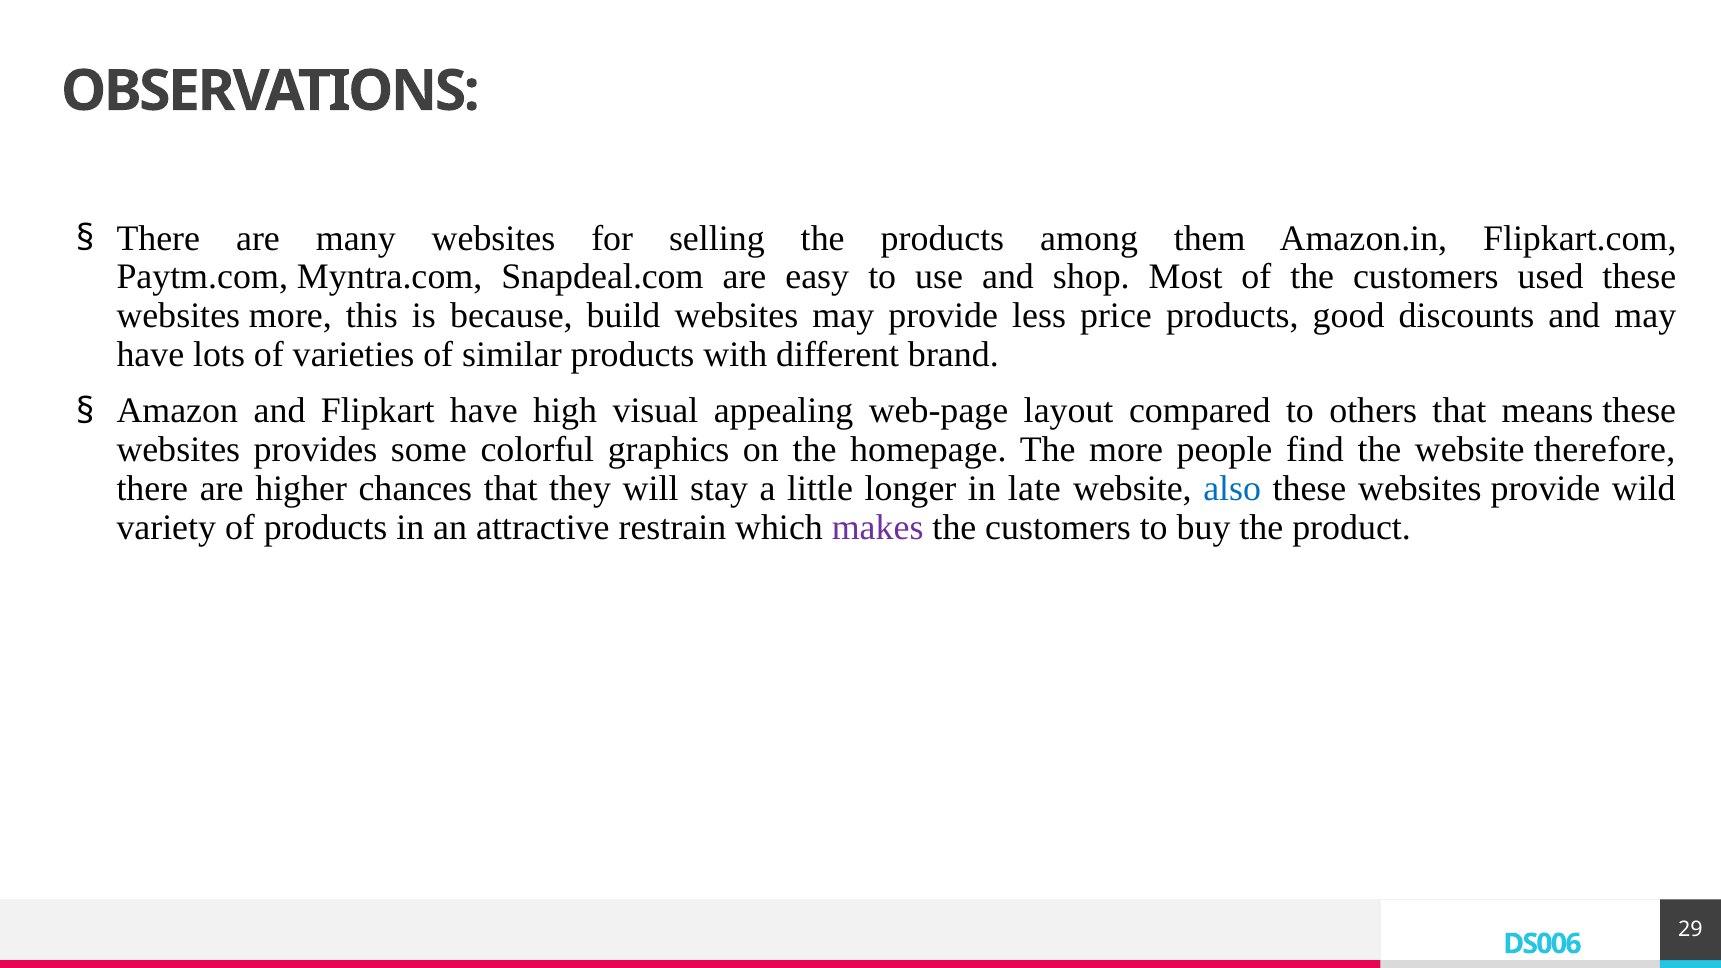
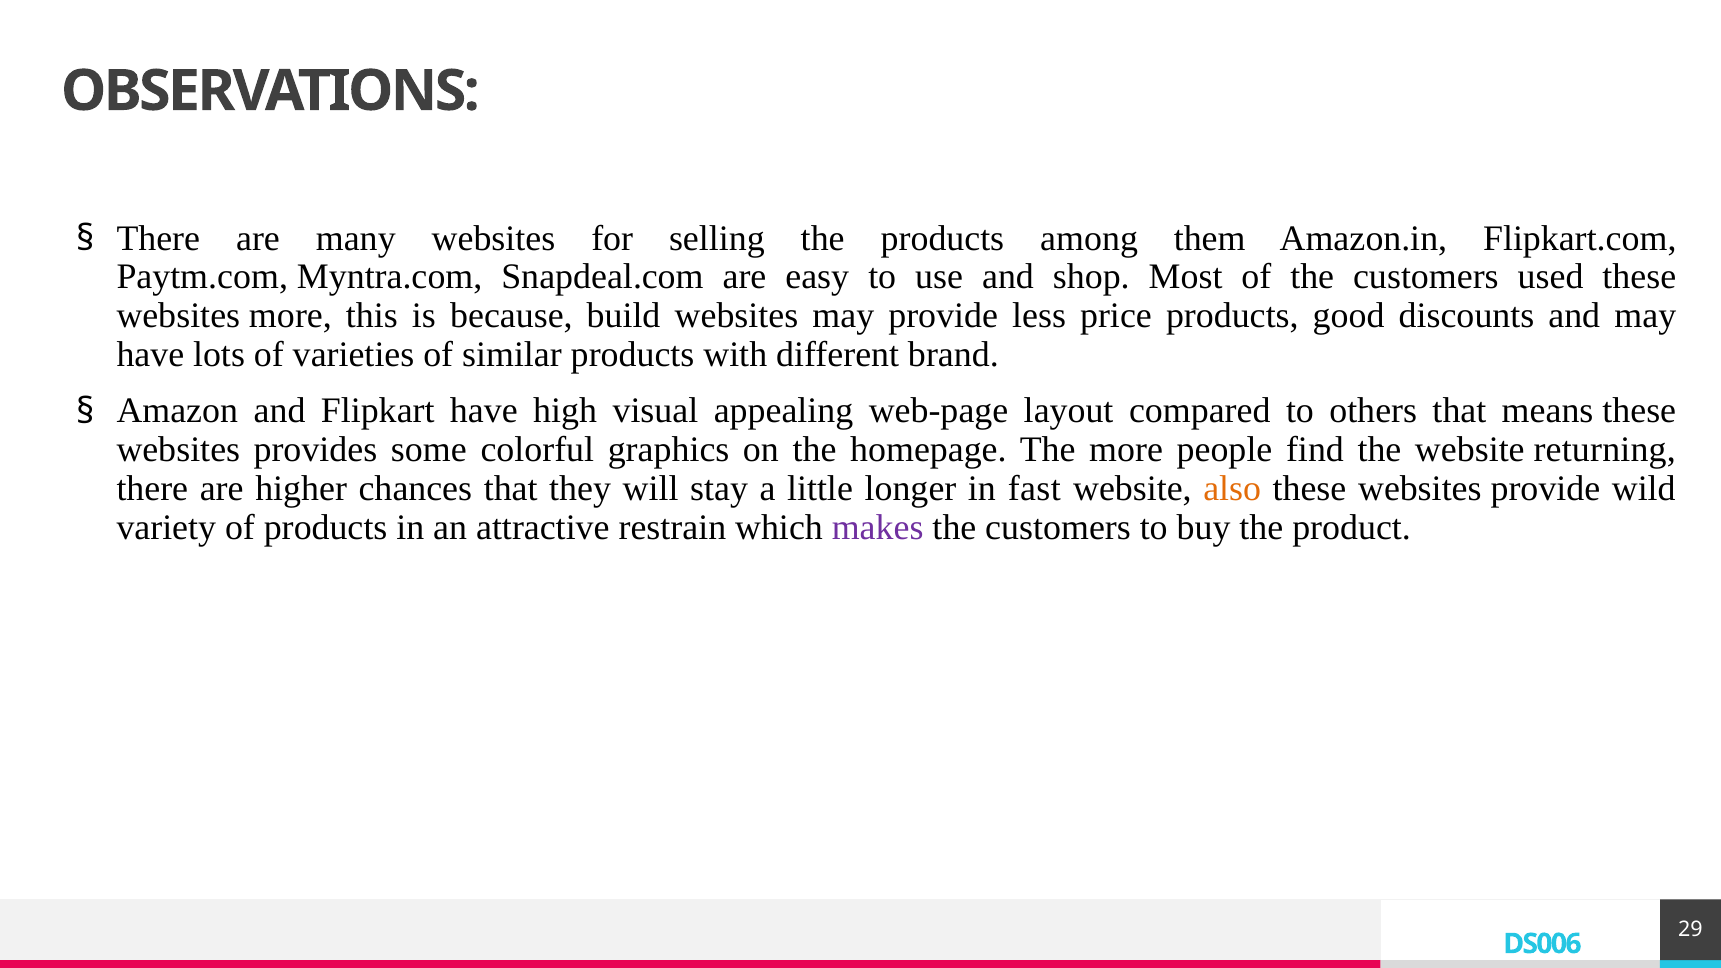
therefore: therefore -> returning (1605, 450)
late: late -> fast (1034, 489)
also colour: blue -> orange (1232, 489)
